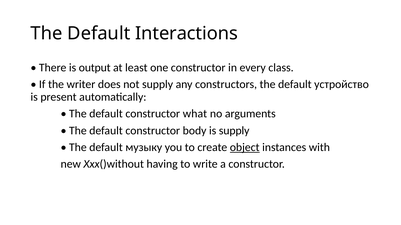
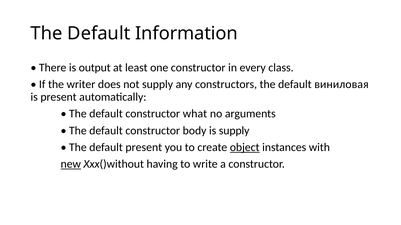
Interactions: Interactions -> Information (187, 34)
устройство: устройство -> виниловая (342, 85)
default музыку: музыку -> present (144, 148)
new underline: none -> present (71, 164)
